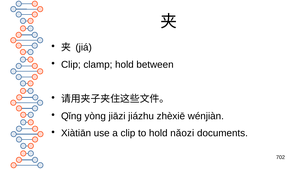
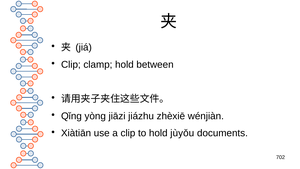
nǎozi: nǎozi -> jùyǒu (182, 133)
